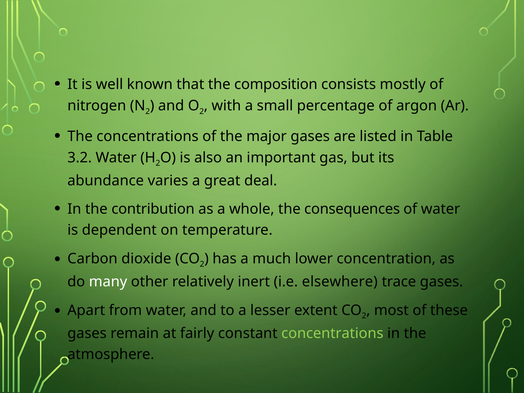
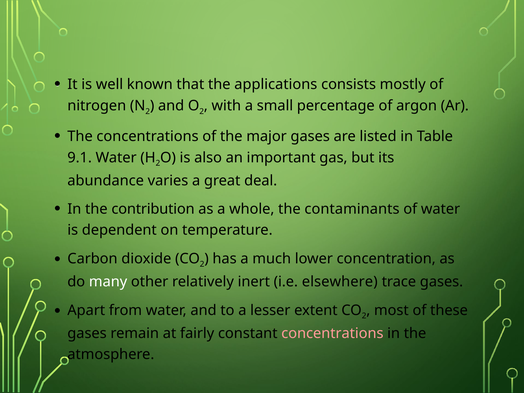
composition: composition -> applications (276, 84)
3.2: 3.2 -> 9.1 (80, 158)
consequences: consequences -> contaminants (352, 209)
concentrations colour: light green -> pink (332, 333)
